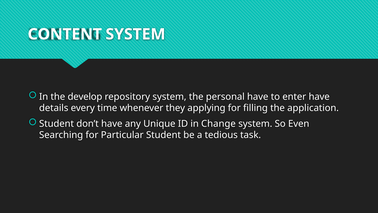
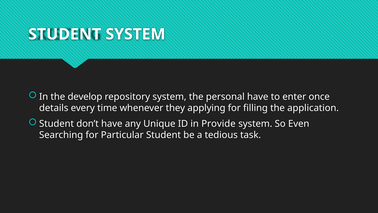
CONTENT: CONTENT -> STUDENT (65, 34)
enter have: have -> once (319, 97)
Change: Change -> Provide (218, 123)
